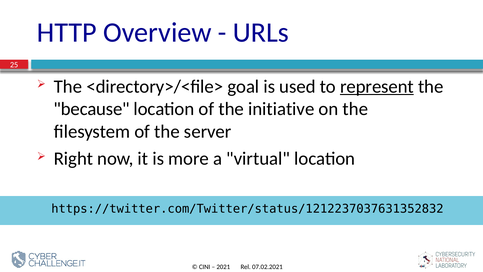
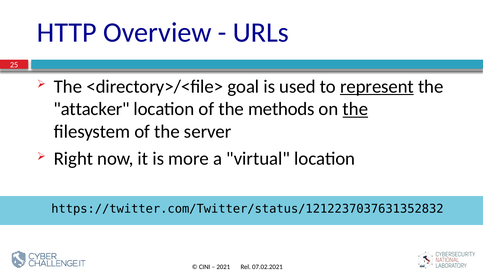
because: because -> attacker (92, 109)
initiative: initiative -> methods (281, 109)
the underline: none -> present (355, 109)
